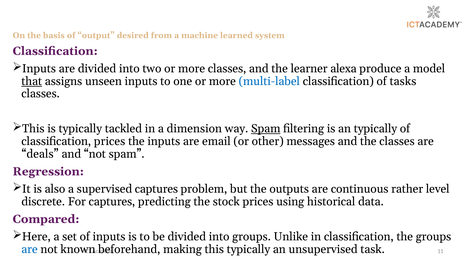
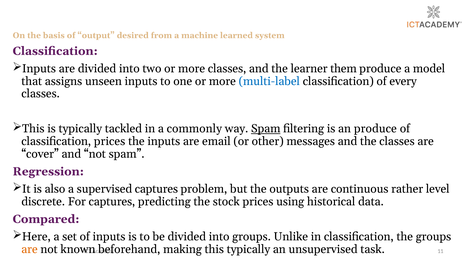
alexa: alexa -> them (344, 68)
that underline: present -> none (32, 81)
tasks: tasks -> every (403, 81)
dimension: dimension -> commonly (194, 129)
an typically: typically -> produce (375, 129)
deals: deals -> cover (40, 154)
are colour: blue -> orange (30, 249)
